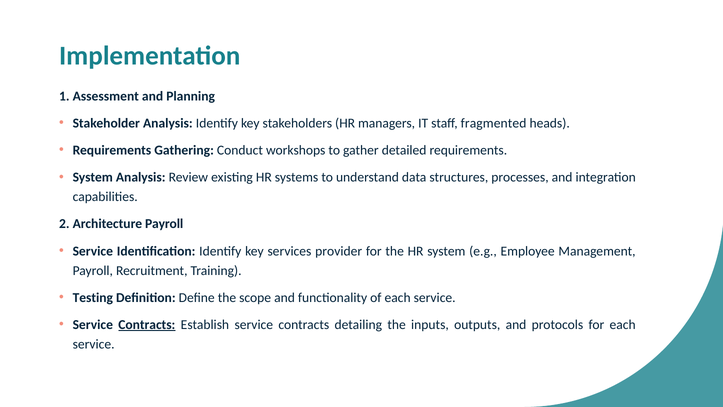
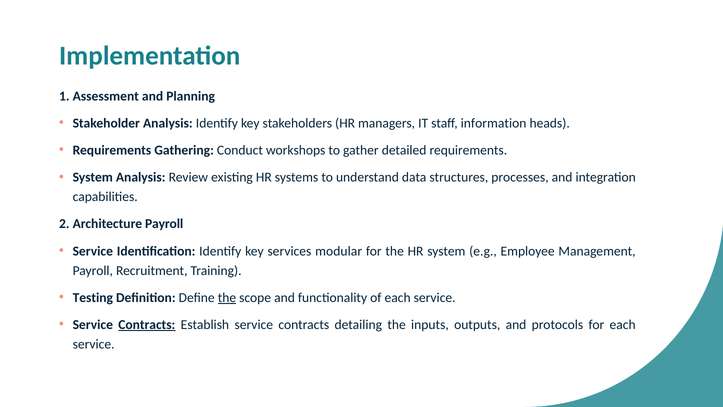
fragmented: fragmented -> information (494, 123)
provider: provider -> modular (339, 251)
the underline: none -> present (227, 297)
